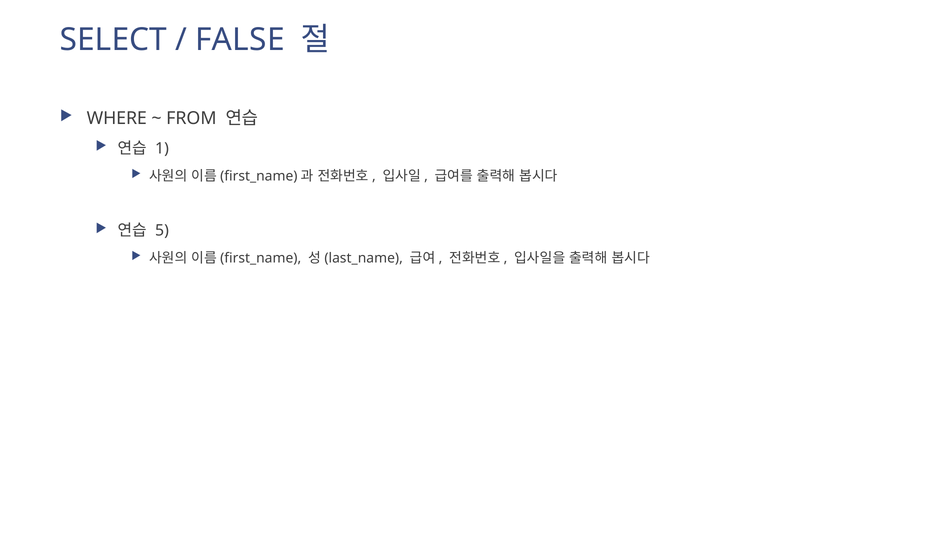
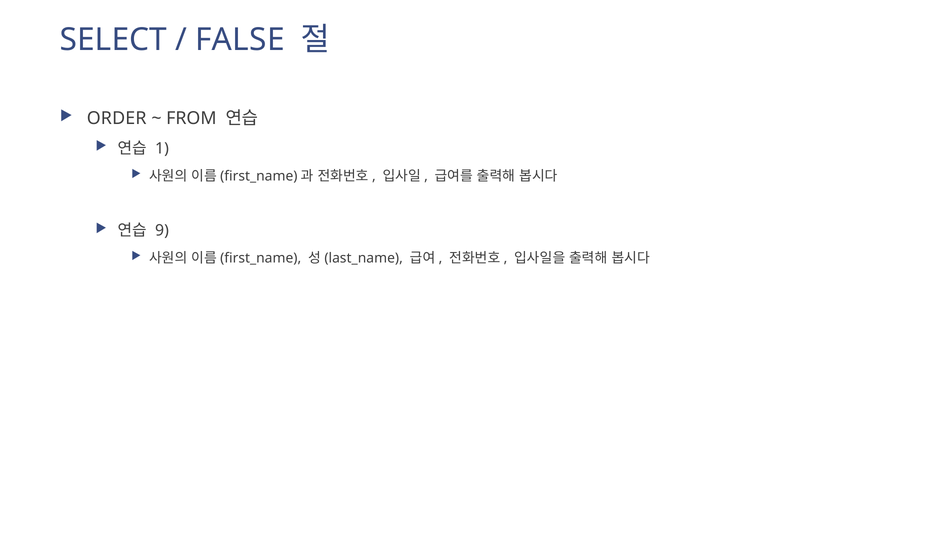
WHERE: WHERE -> ORDER (117, 119)
5: 5 -> 9 (162, 231)
